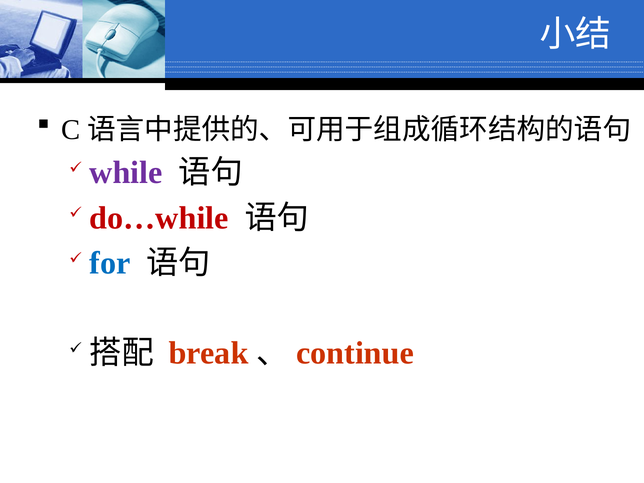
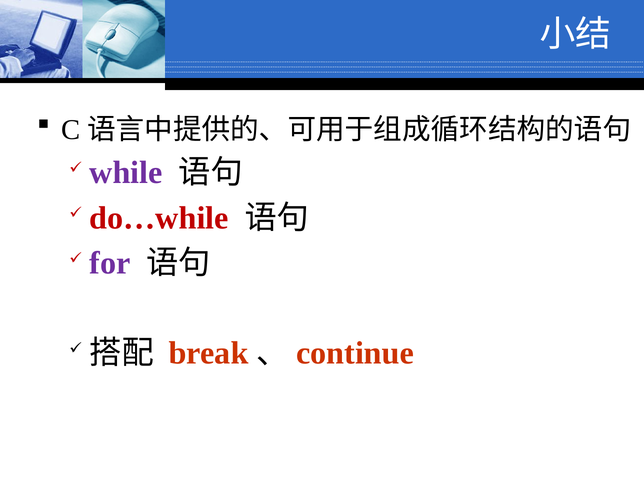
for colour: blue -> purple (110, 263)
